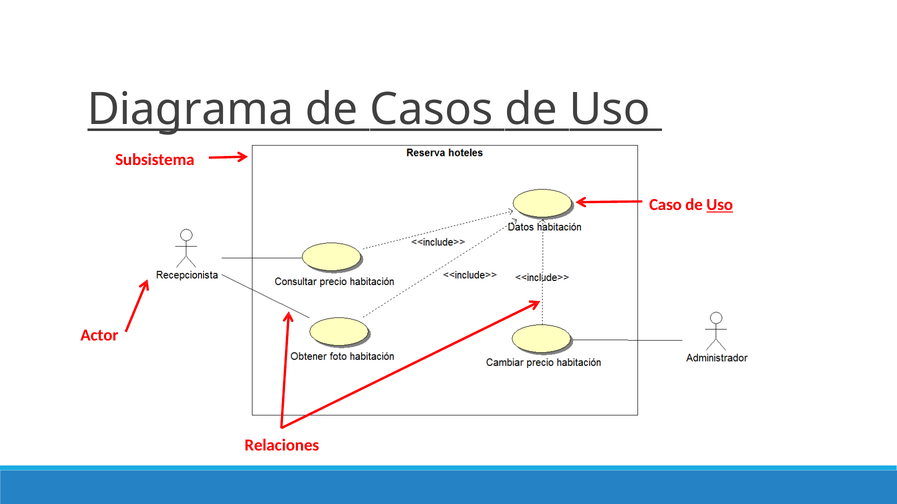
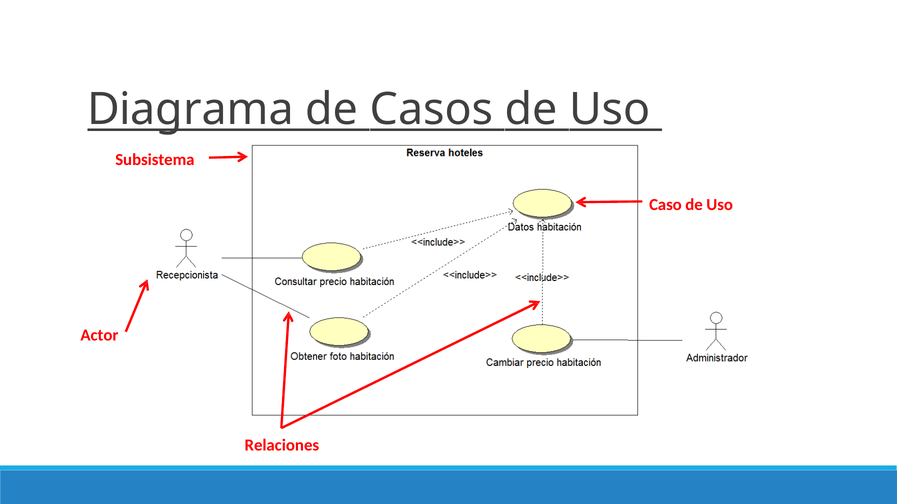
Uso underline: present -> none (720, 205)
